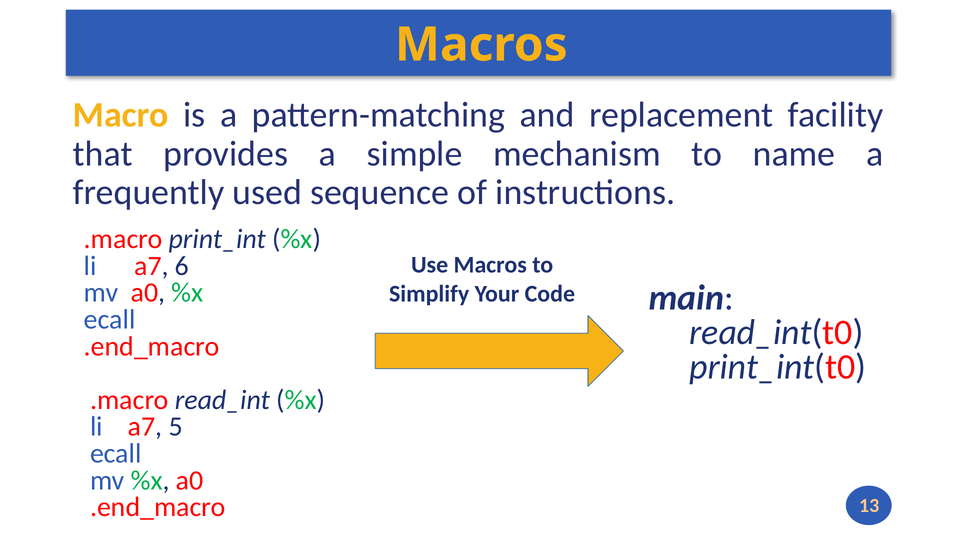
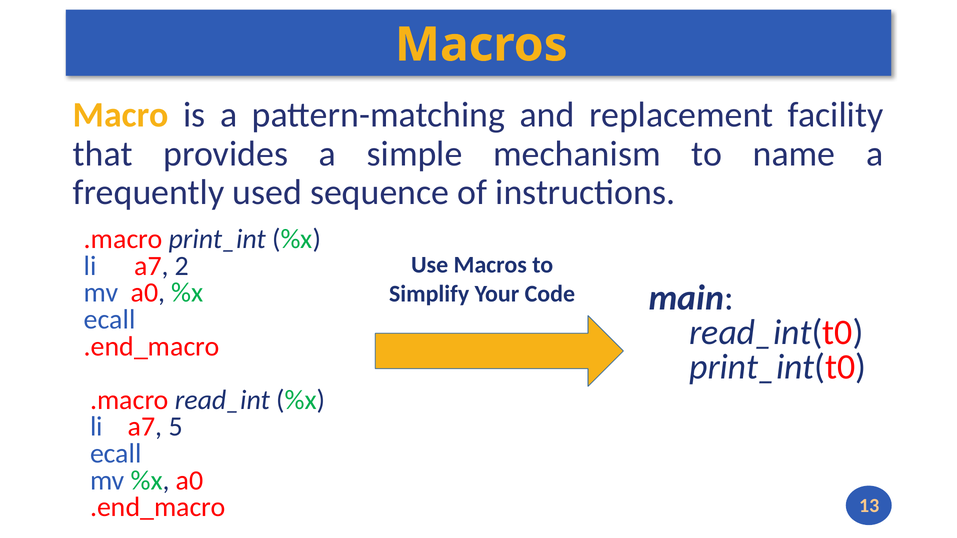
6: 6 -> 2 (182, 266)
